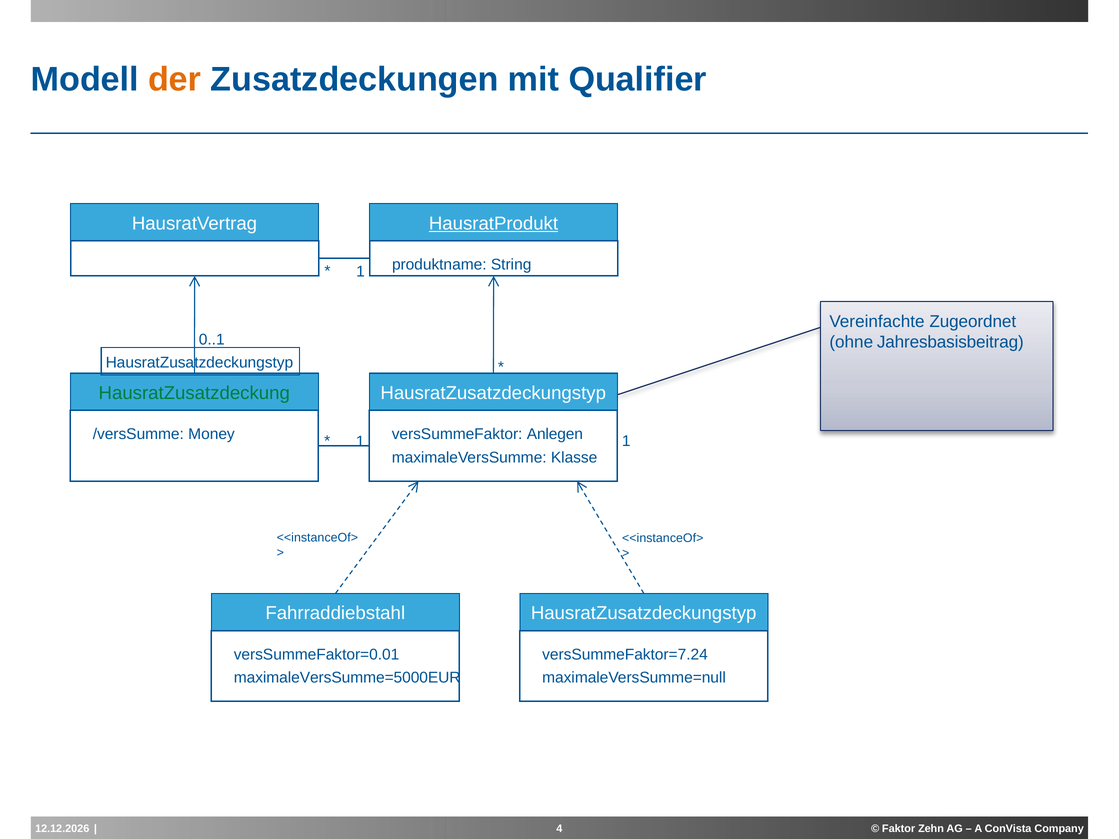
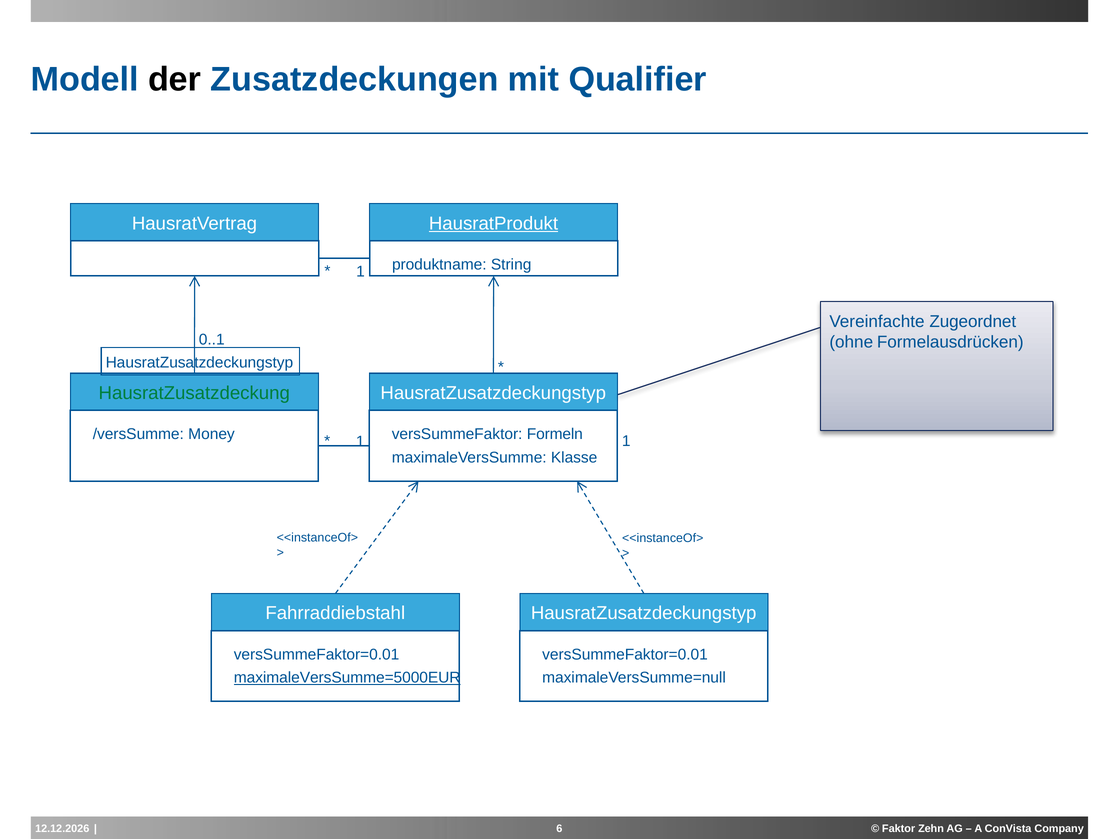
der colour: orange -> black (175, 79)
Jahresbasisbeitrag: Jahresbasisbeitrag -> Formelausdrücken (950, 342)
Anlegen: Anlegen -> Formeln (555, 434)
versSummeFaktor=7.24: versSummeFaktor=7.24 -> versSummeFaktor=0.01 (625, 655)
maximaleVersSumme=5000EUR underline: none -> present (347, 678)
4: 4 -> 6 (559, 829)
